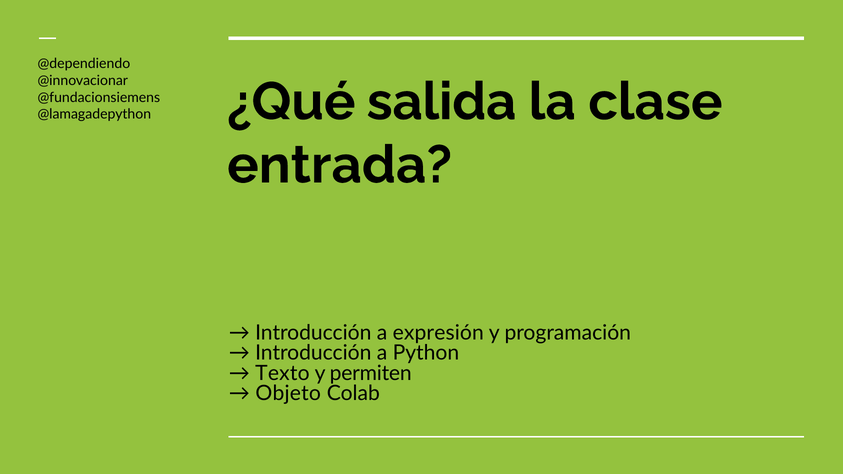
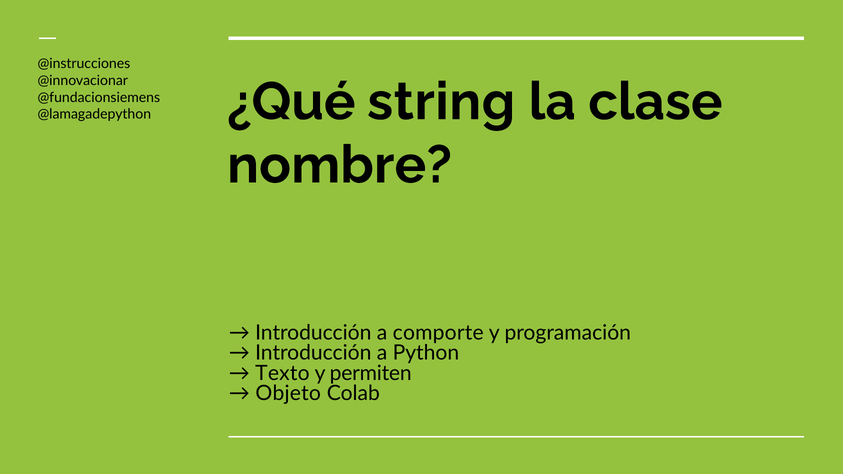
@dependiendo: @dependiendo -> @instrucciones (84, 64)
salida: salida -> string (441, 102)
entrada: entrada -> nombre (339, 165)
expresión: expresión -> comporte (438, 333)
